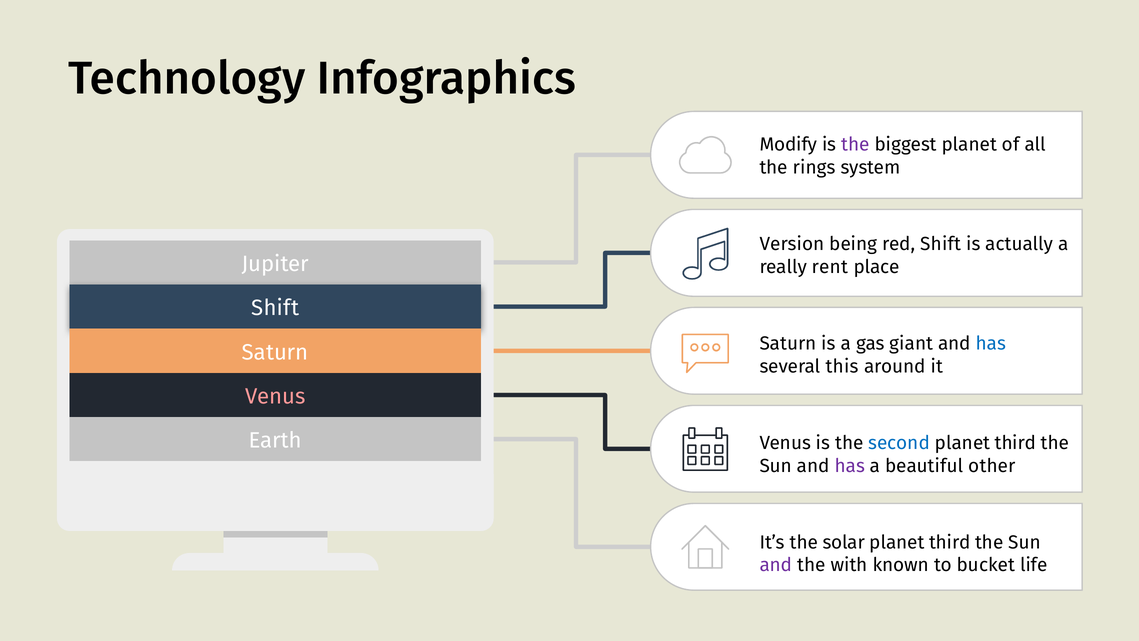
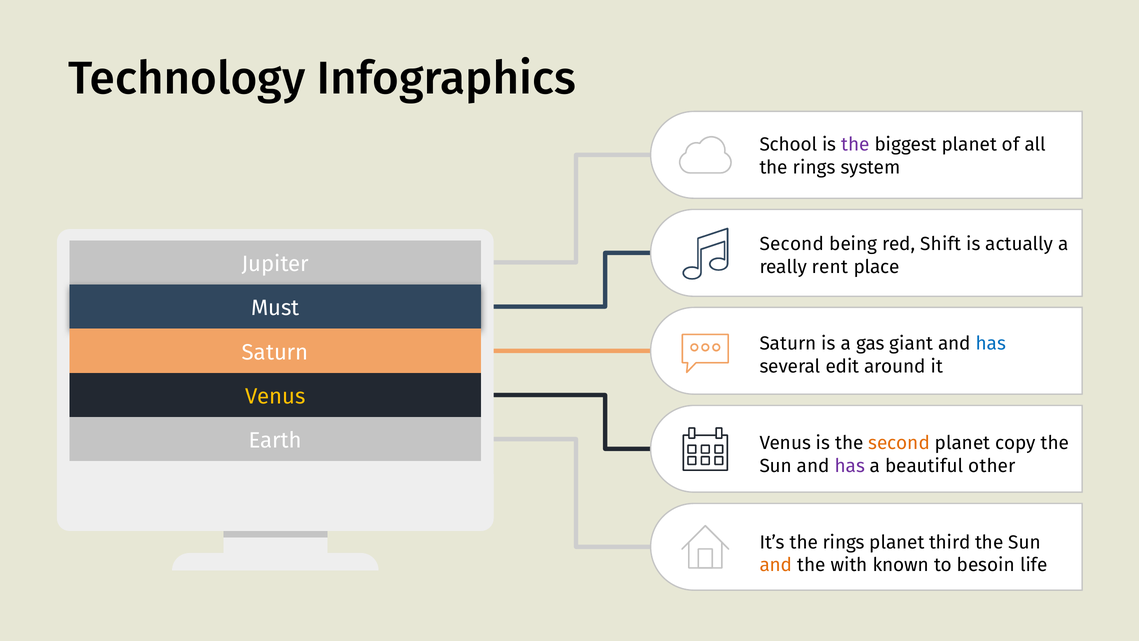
Modify: Modify -> School (788, 145)
Version: Version -> Second (792, 244)
Shift: Shift -> Must (275, 308)
this: this -> edit (842, 366)
Venus colour: pink -> yellow (275, 396)
second colour: blue -> orange (899, 443)
third: third -> copy (1015, 443)
It’s the solar: solar -> rings (844, 542)
and colour: purple -> orange (776, 565)
bucket: bucket -> besoin (986, 565)
